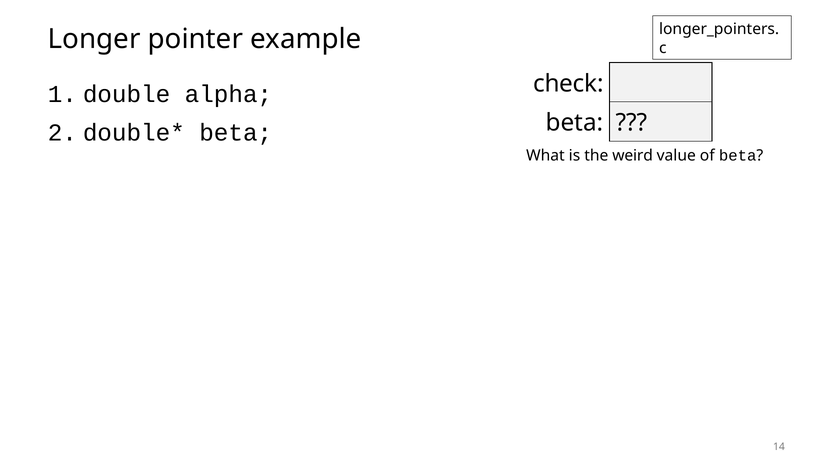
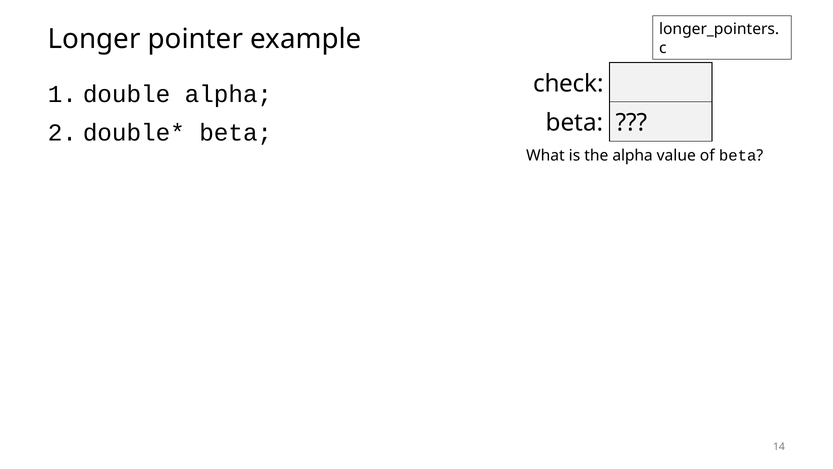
the weird: weird -> alpha (633, 156)
